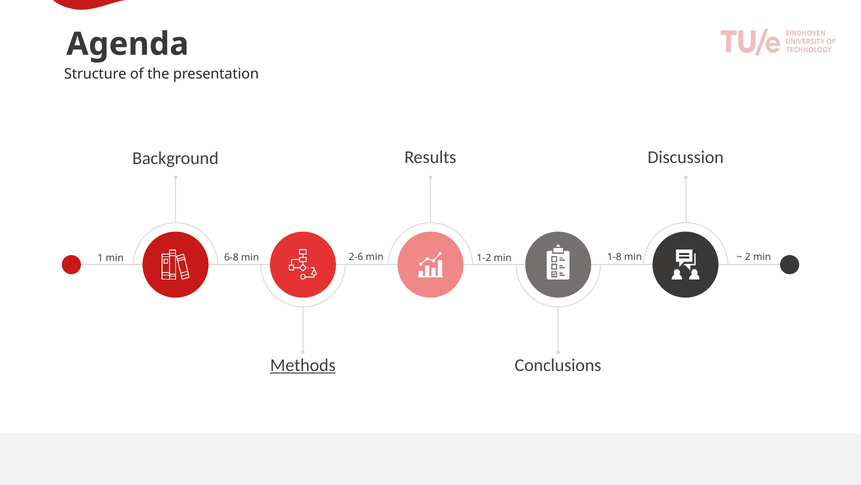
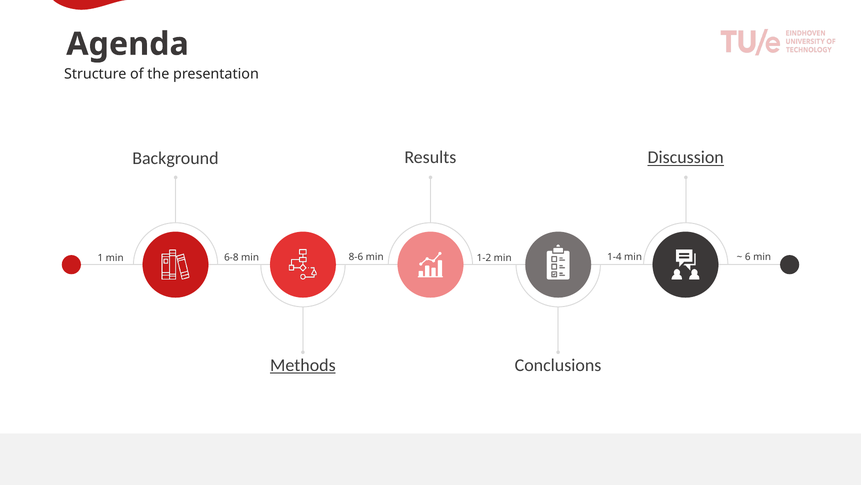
Discussion underline: none -> present (686, 157)
2-6: 2-6 -> 8-6 (356, 257)
1-8: 1-8 -> 1-4 (614, 257)
2: 2 -> 6 (748, 257)
